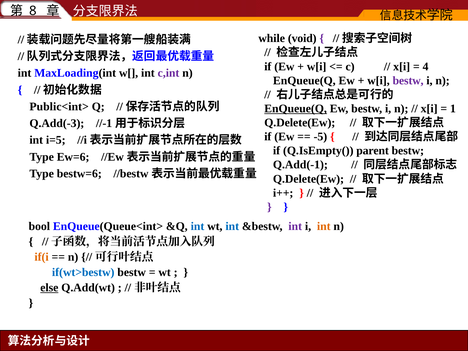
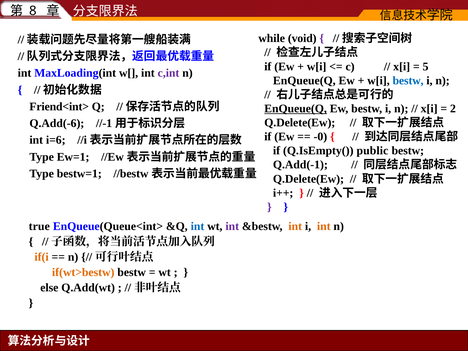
4: 4 -> 5 (426, 67)
bestw colour: purple -> blue (408, 81)
Public<int>: Public<int> -> Friend<int> (59, 107)
1: 1 -> 2 (453, 109)
Q.Add(-3: Q.Add(-3 -> Q.Add(-6 (57, 123)
-5: -5 -> -0 (320, 137)
i=5: i=5 -> i=6 (56, 140)
parent: parent -> public (372, 151)
Ew=6: Ew=6 -> Ew=1 (73, 157)
bestw=6: bestw=6 -> bestw=1 (79, 174)
bool: bool -> true (39, 226)
int colour: blue -> purple (232, 226)
int colour: purple -> orange (295, 226)
if(wt>bestw colour: blue -> orange (83, 272)
else underline: present -> none (49, 288)
